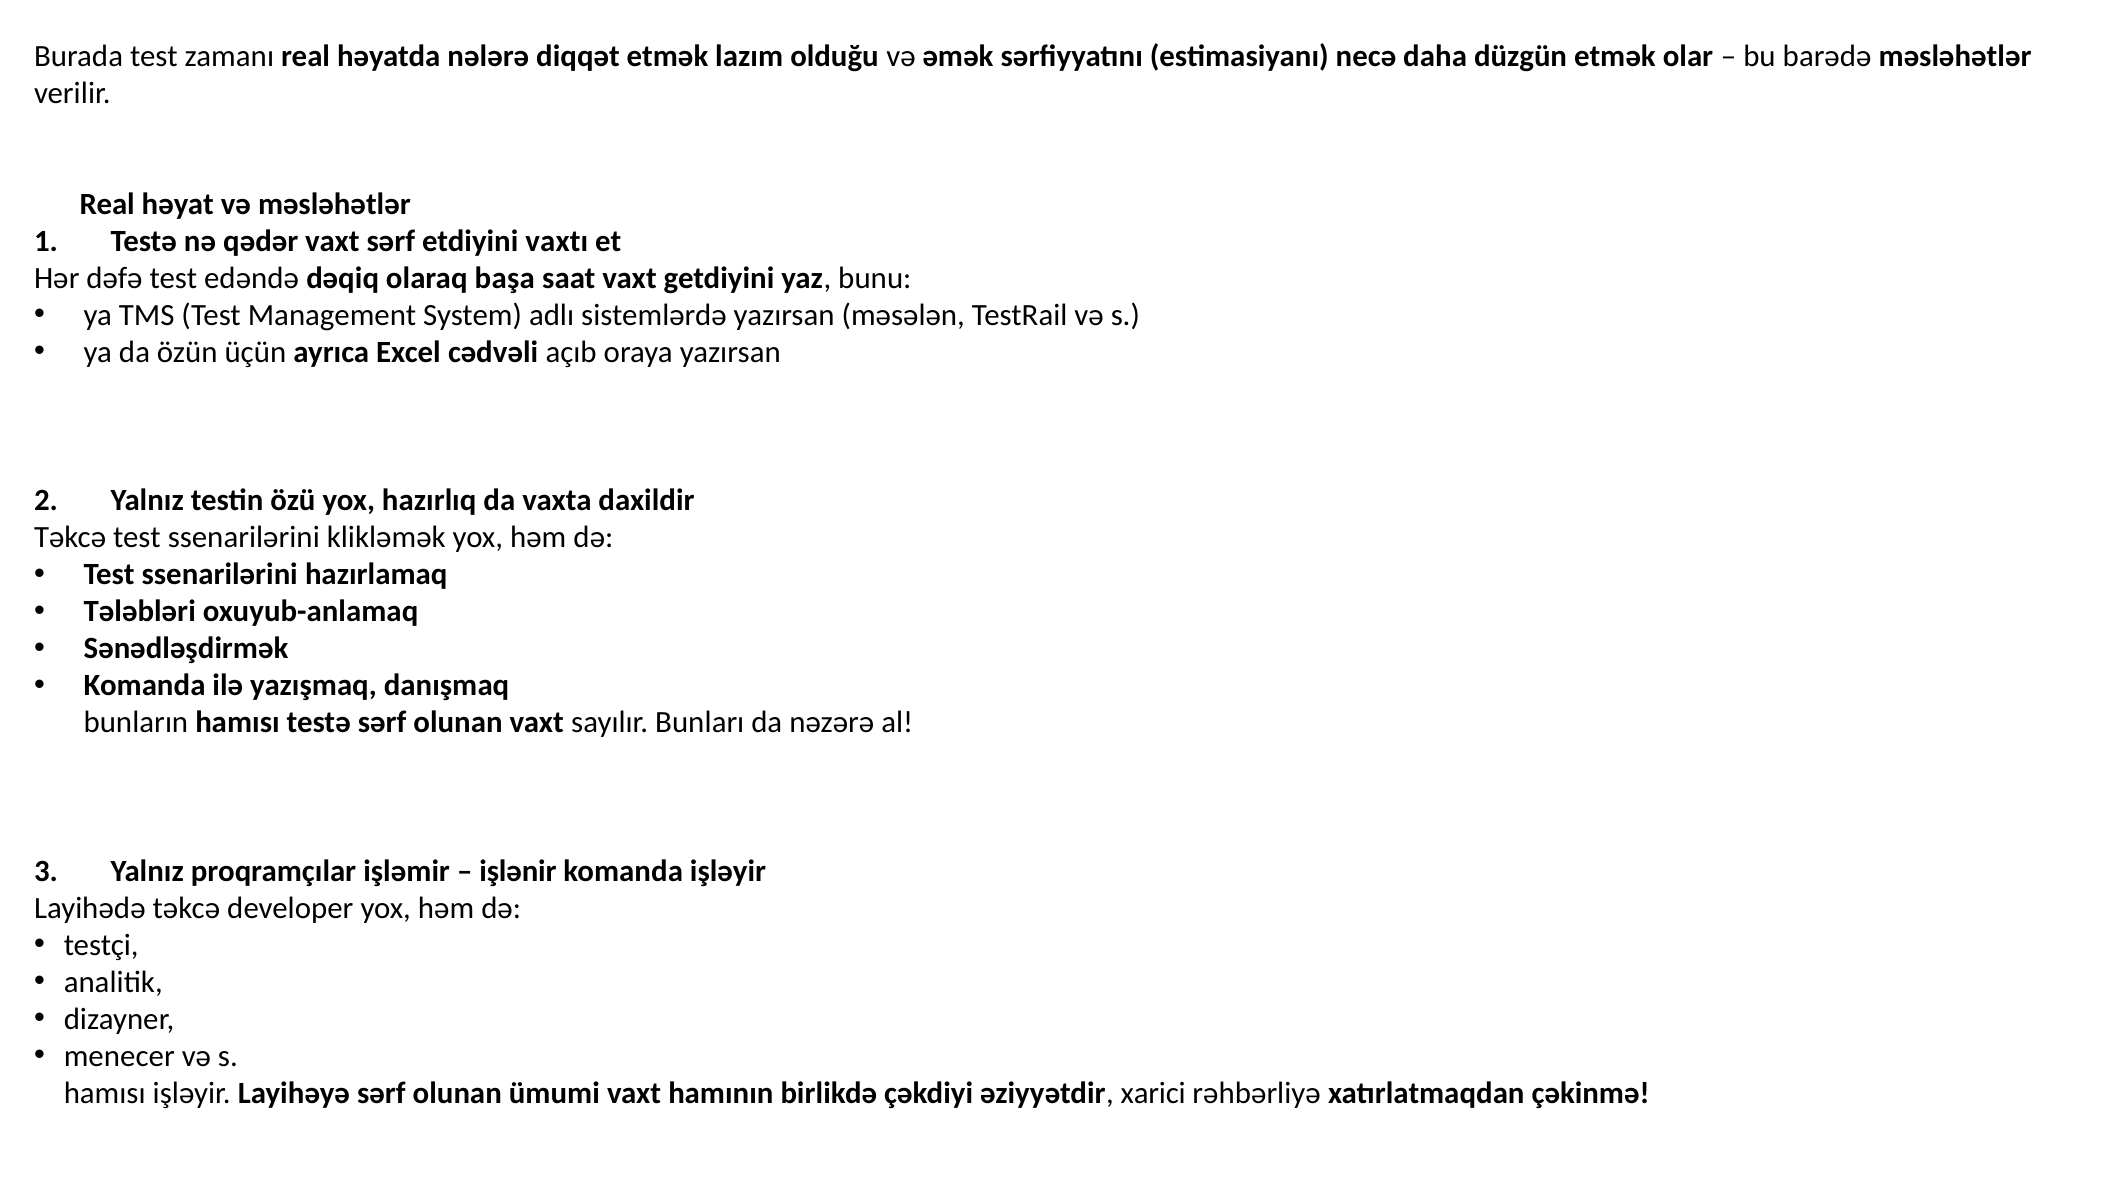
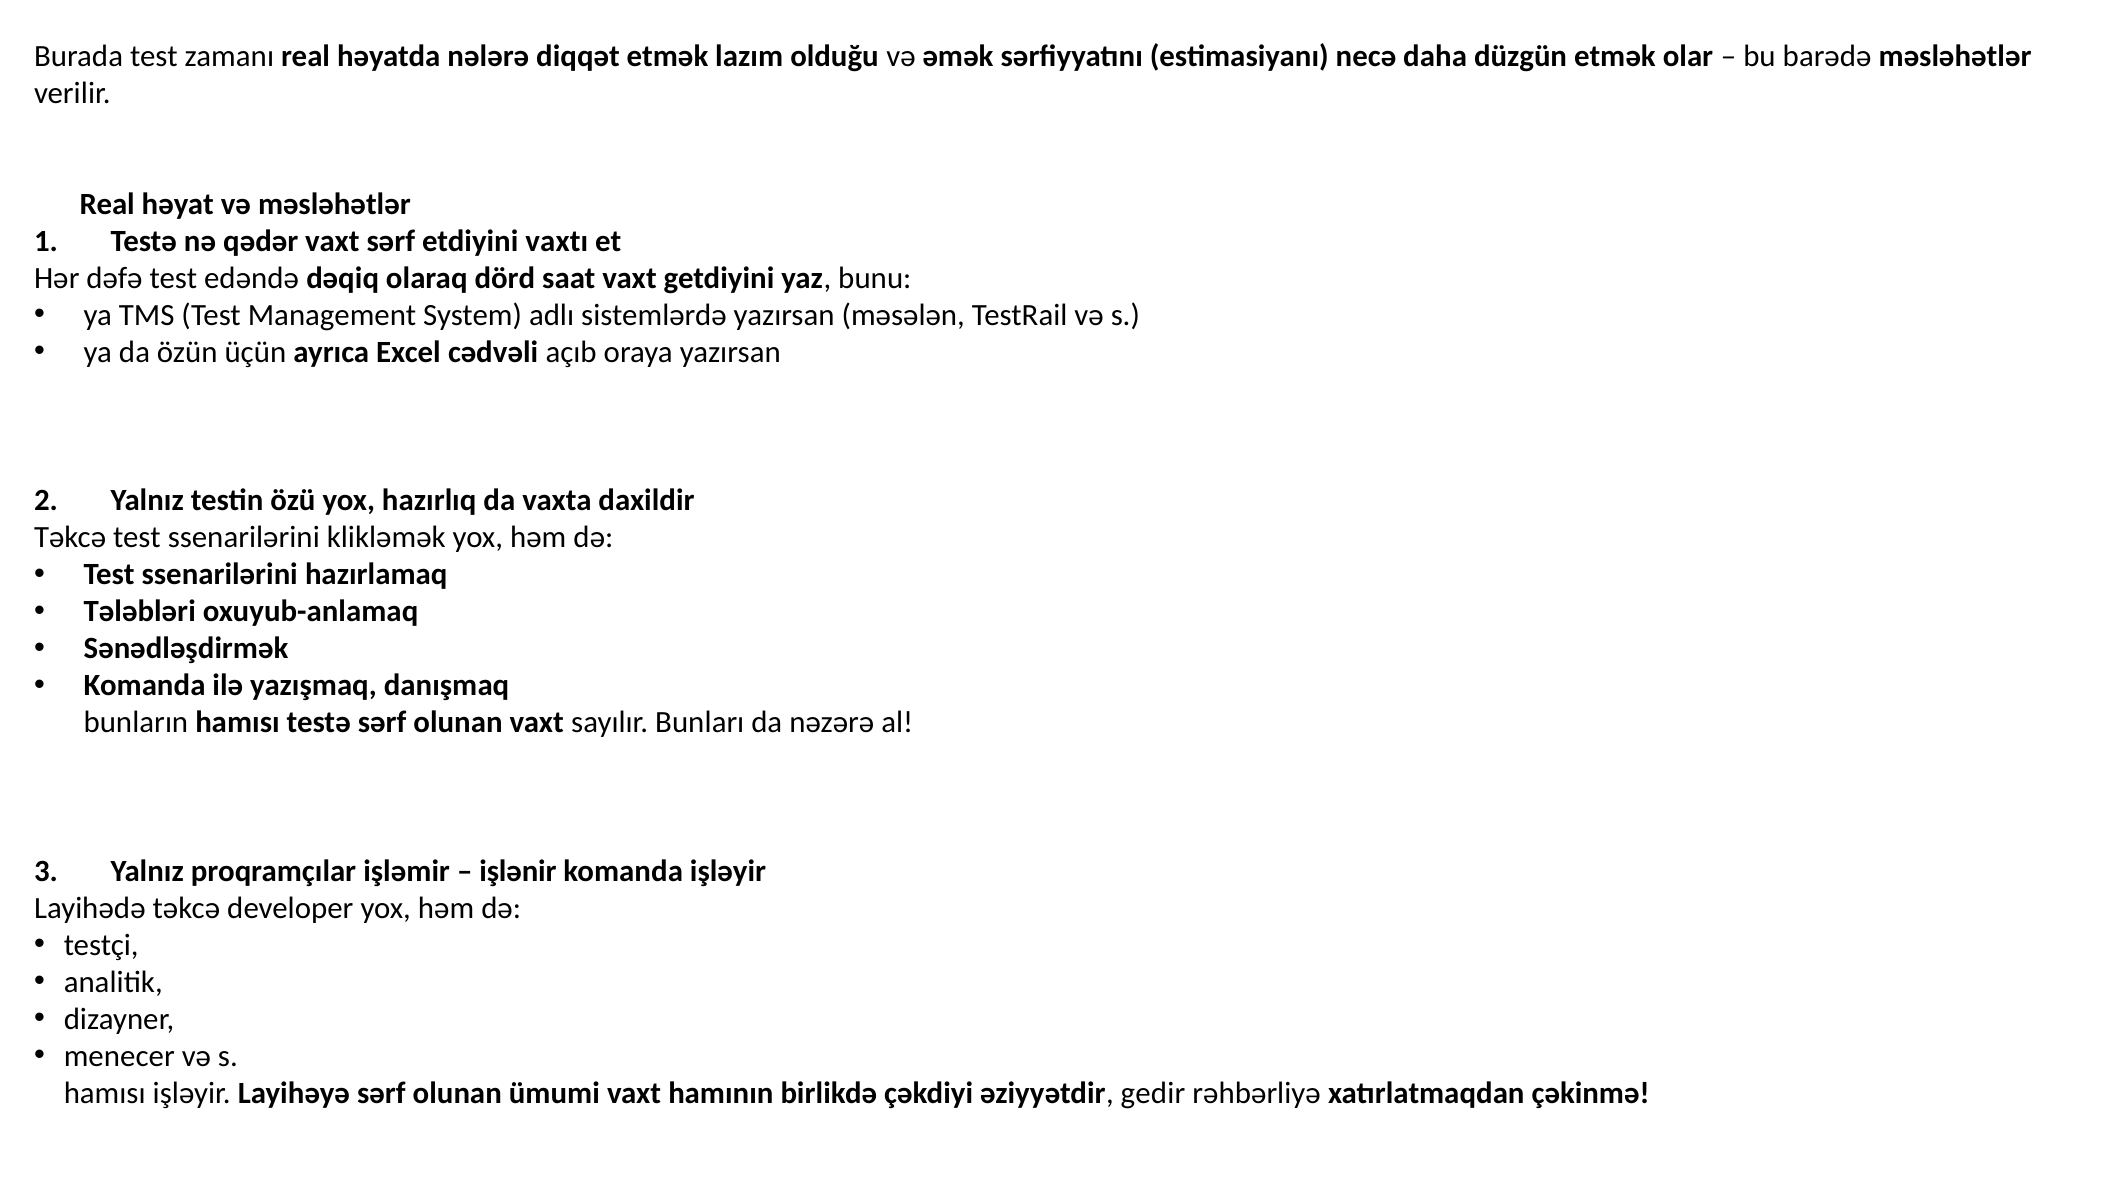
başa: başa -> dörd (505, 278)
xarici: xarici -> gedir (1153, 1093)
